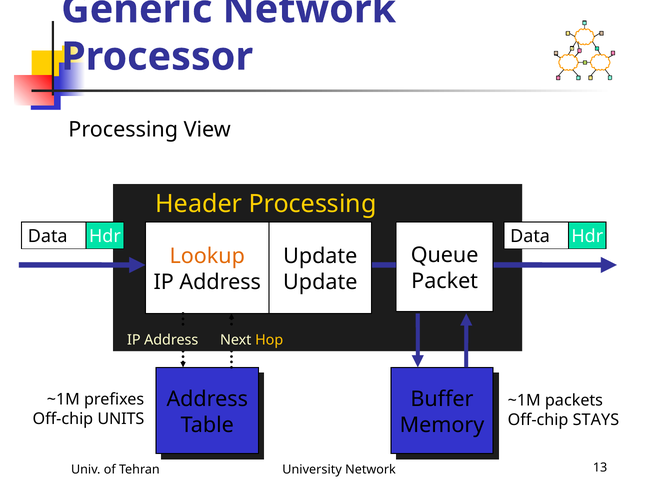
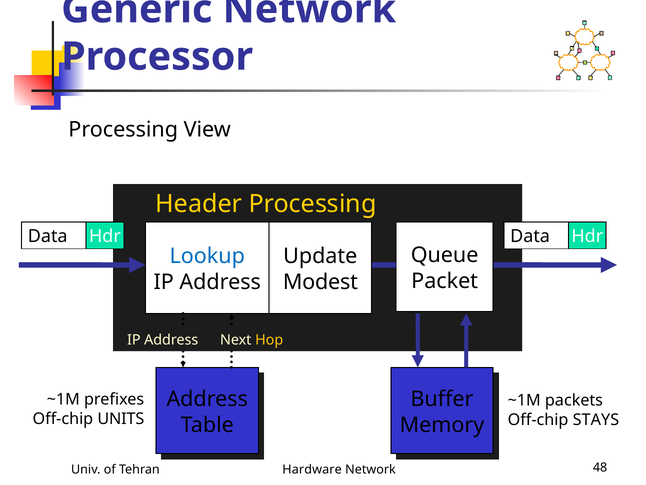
Lookup colour: orange -> blue (207, 256)
Update: Update -> Modest (320, 282)
University: University -> Hardware (312, 469)
13: 13 -> 48 (600, 467)
